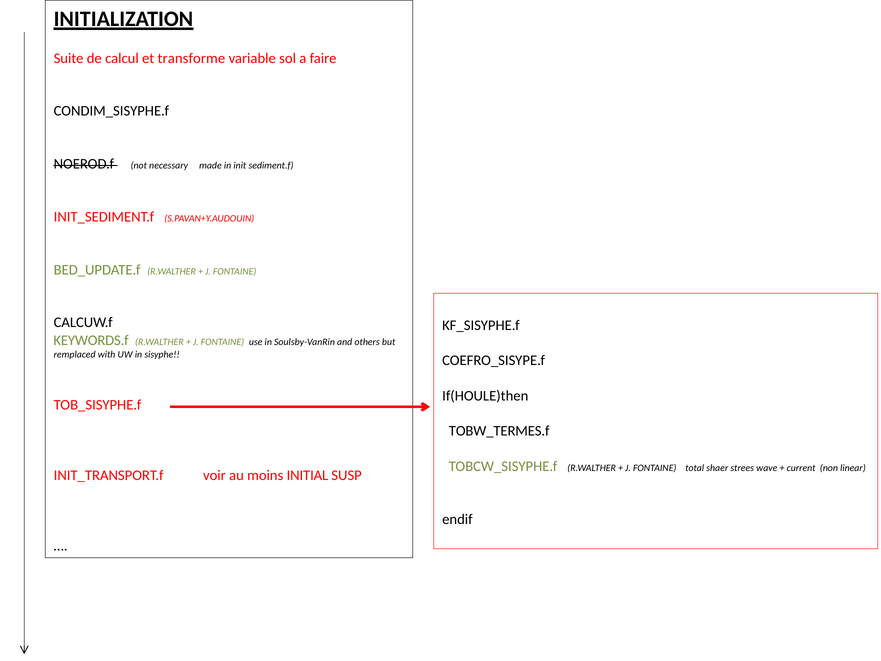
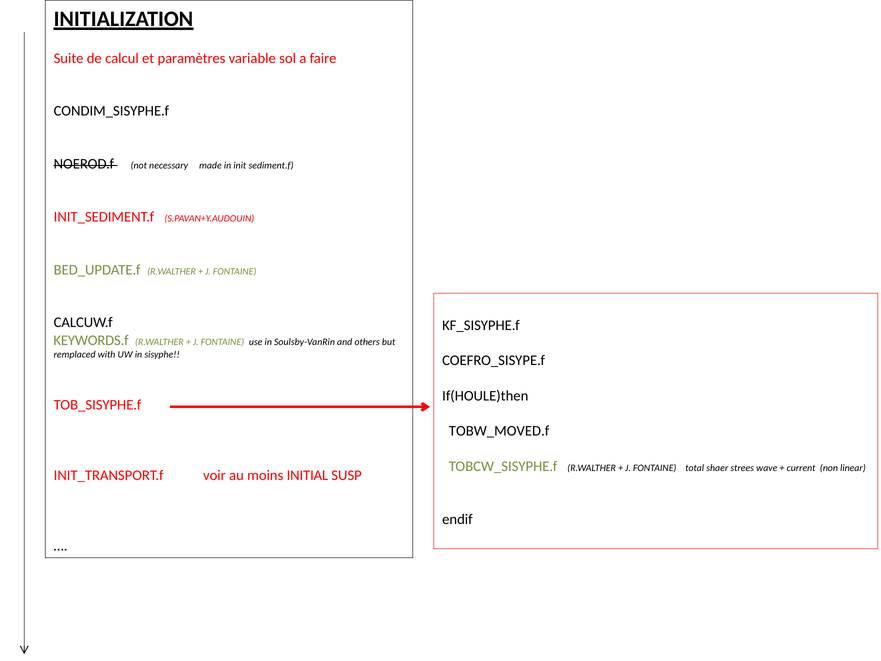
transforme: transforme -> paramètres (191, 58)
TOBW_TERMES.f: TOBW_TERMES.f -> TOBW_MOVED.f (499, 431)
